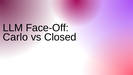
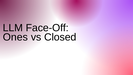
Carlo: Carlo -> Ones (15, 37)
